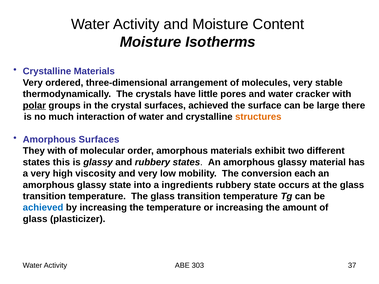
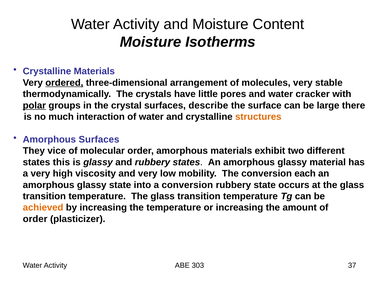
ordered underline: none -> present (64, 83)
surfaces achieved: achieved -> describe (208, 105)
They with: with -> vice (57, 151)
a ingredients: ingredients -> conversion (187, 185)
achieved colour: blue -> orange (43, 208)
glass: glass -> order (35, 219)
